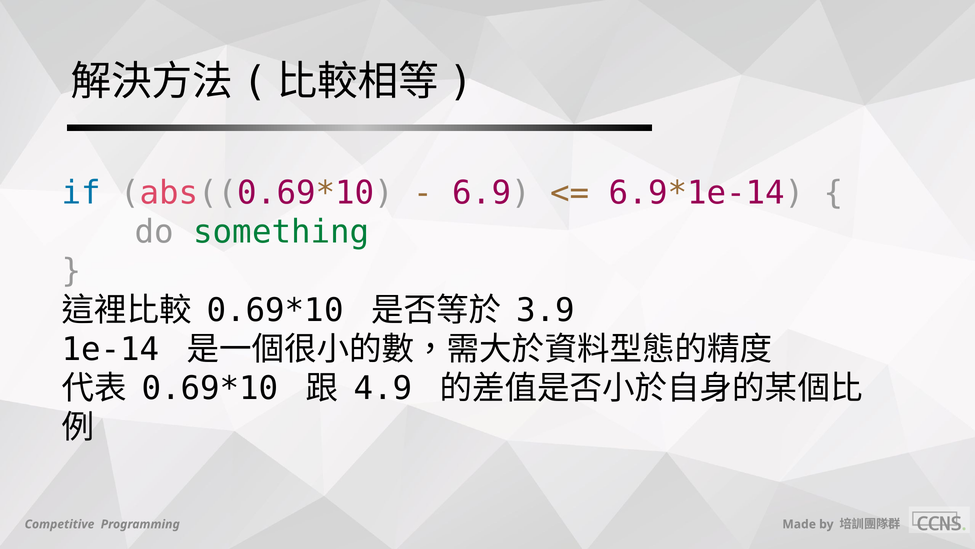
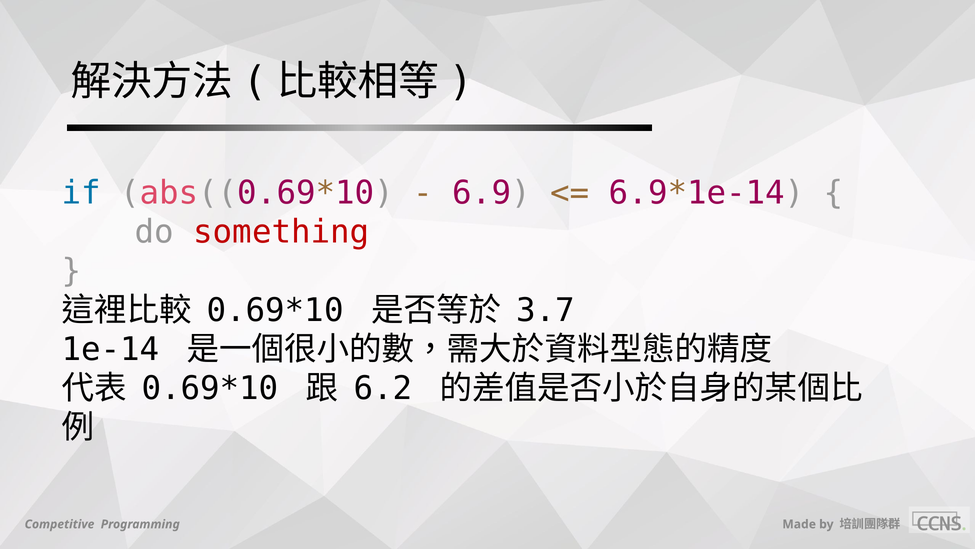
something colour: green -> red (281, 232)
3.9: 3.9 -> 3.7 (546, 310)
4.9: 4.9 -> 6.2 (383, 388)
